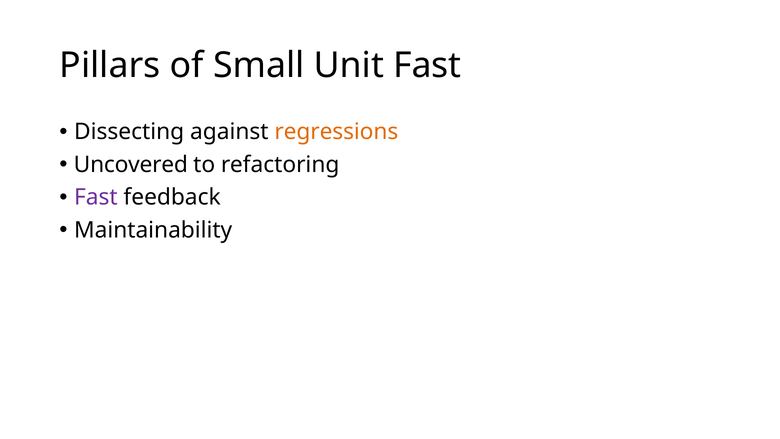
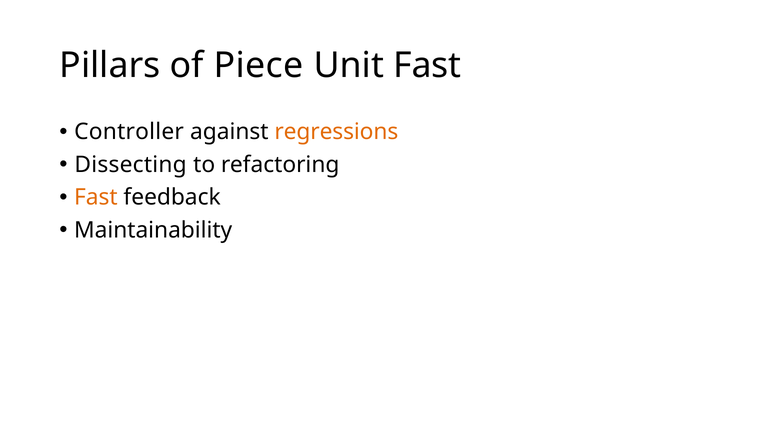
Small: Small -> Piece (259, 66)
Dissecting: Dissecting -> Controller (129, 132)
Uncovered: Uncovered -> Dissecting (131, 165)
Fast colour: purple -> orange (96, 197)
